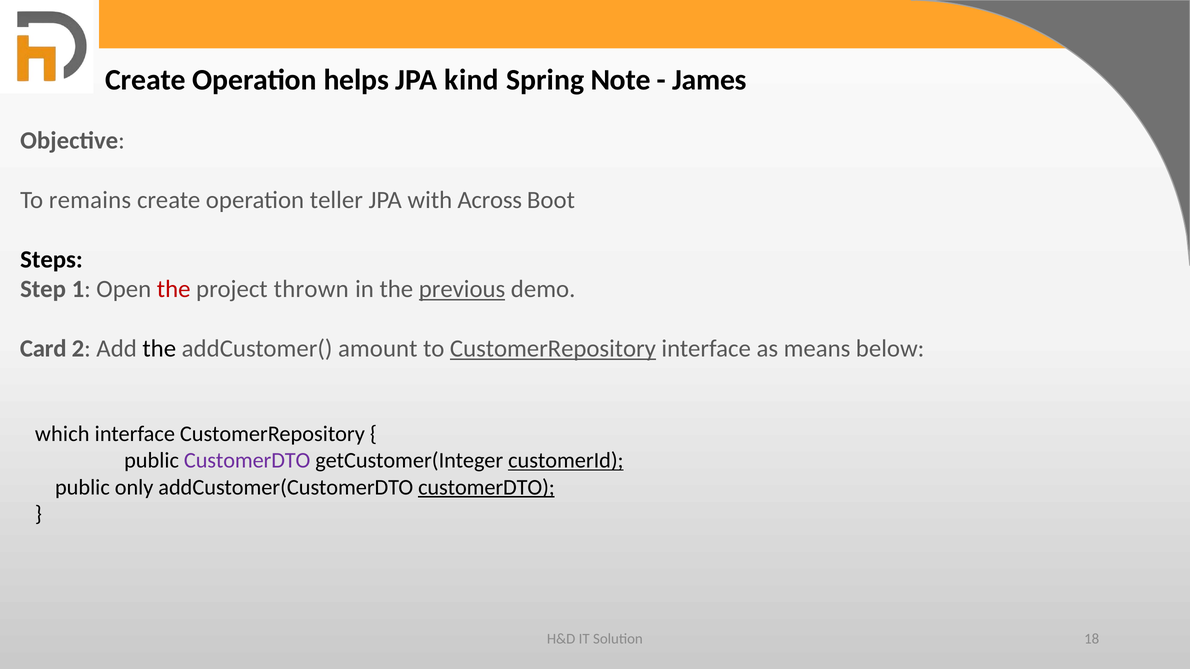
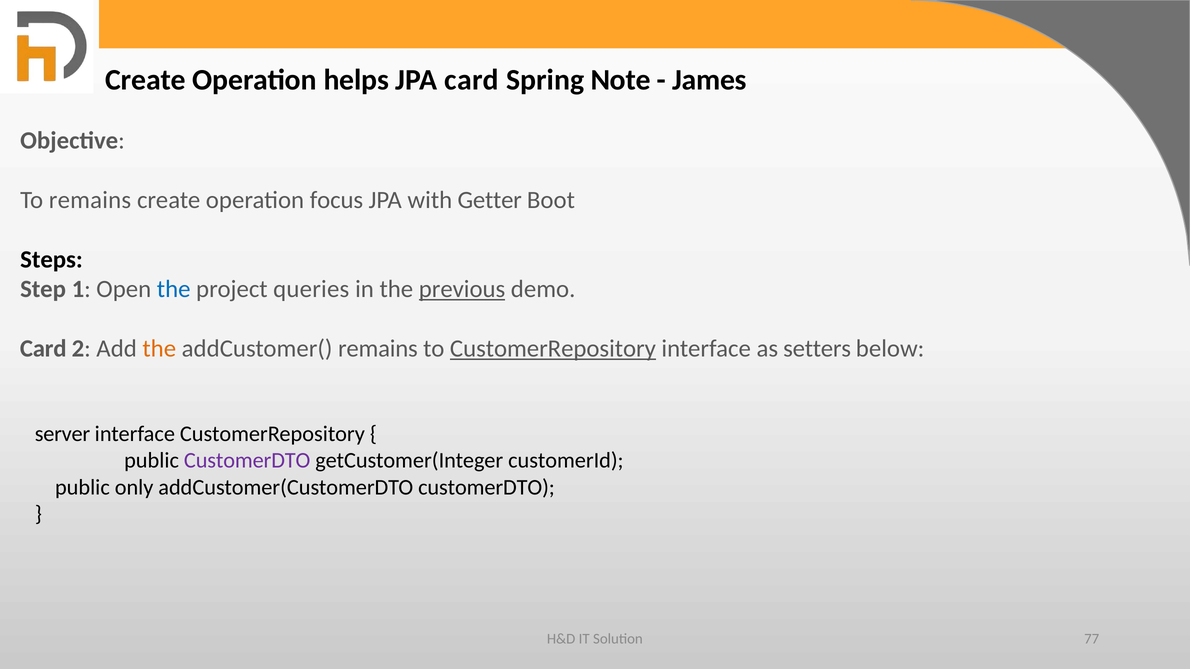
JPA kind: kind -> card (472, 80)
teller: teller -> focus (336, 200)
Across: Across -> Getter (490, 200)
the colour: red -> blue (174, 289)
thrown: thrown -> queries (311, 289)
the colour: black -> orange (159, 349)
addCustomer( amount: amount -> remains (378, 349)
means: means -> setters (817, 349)
which: which -> server (62, 434)
customerId underline: present -> none (566, 461)
customerDTO underline: present -> none (486, 487)
18: 18 -> 77 (1092, 639)
